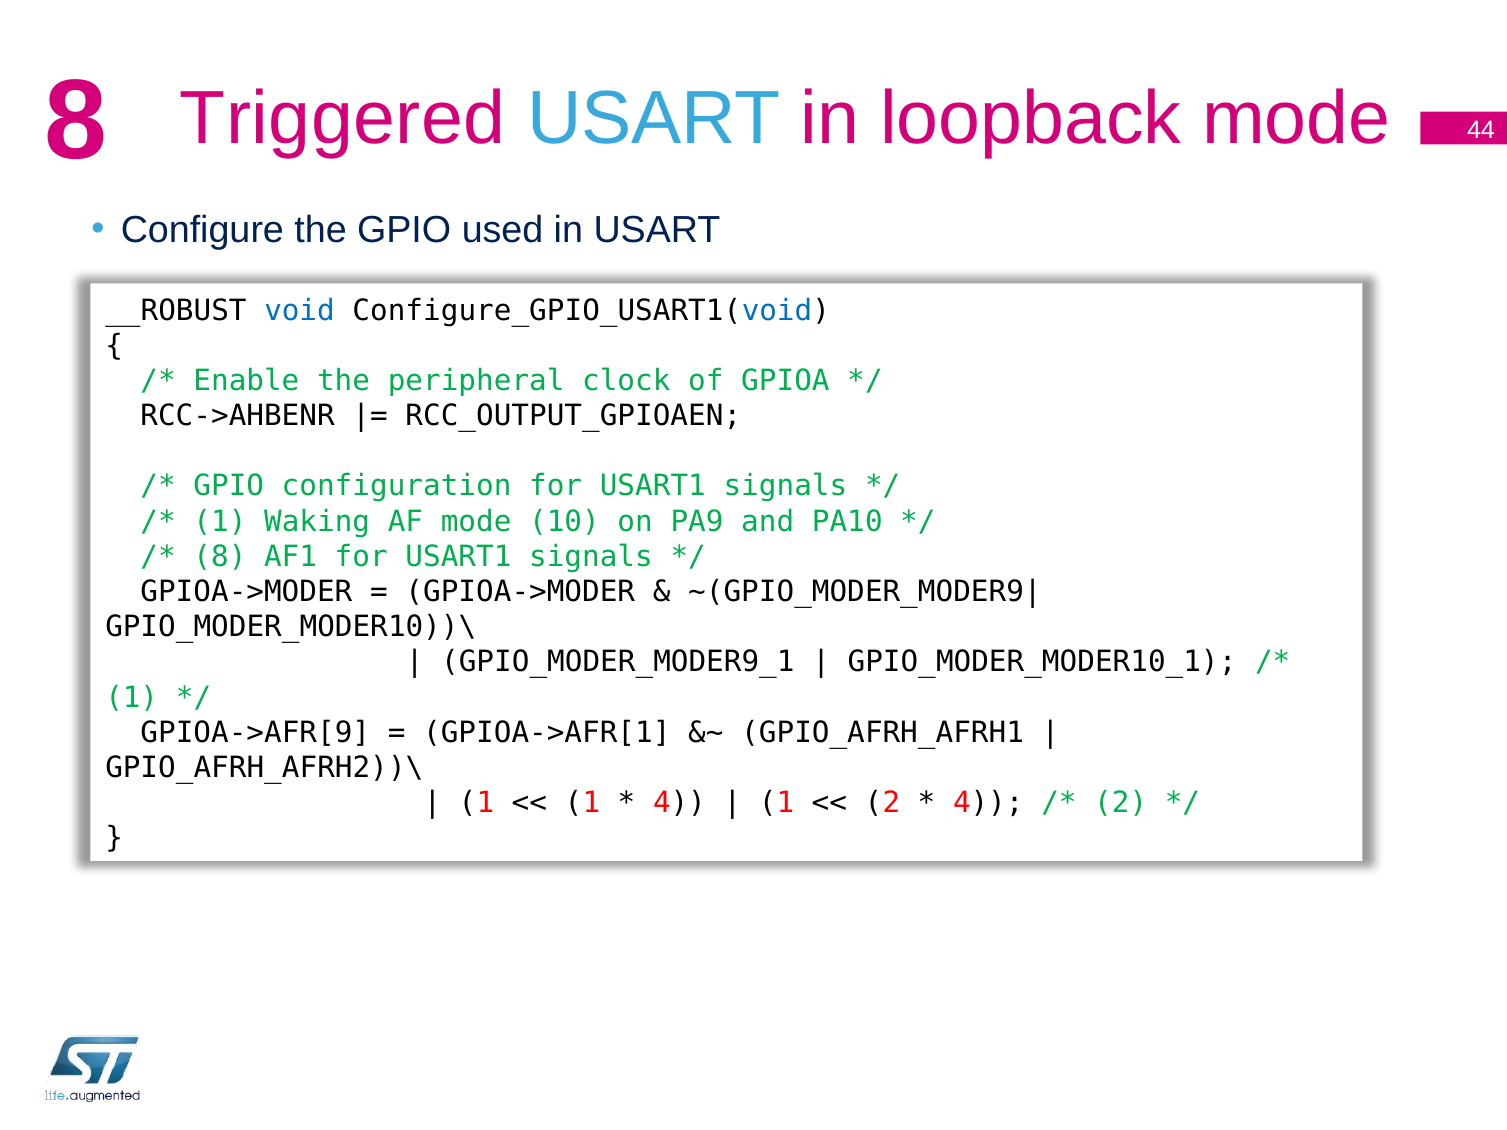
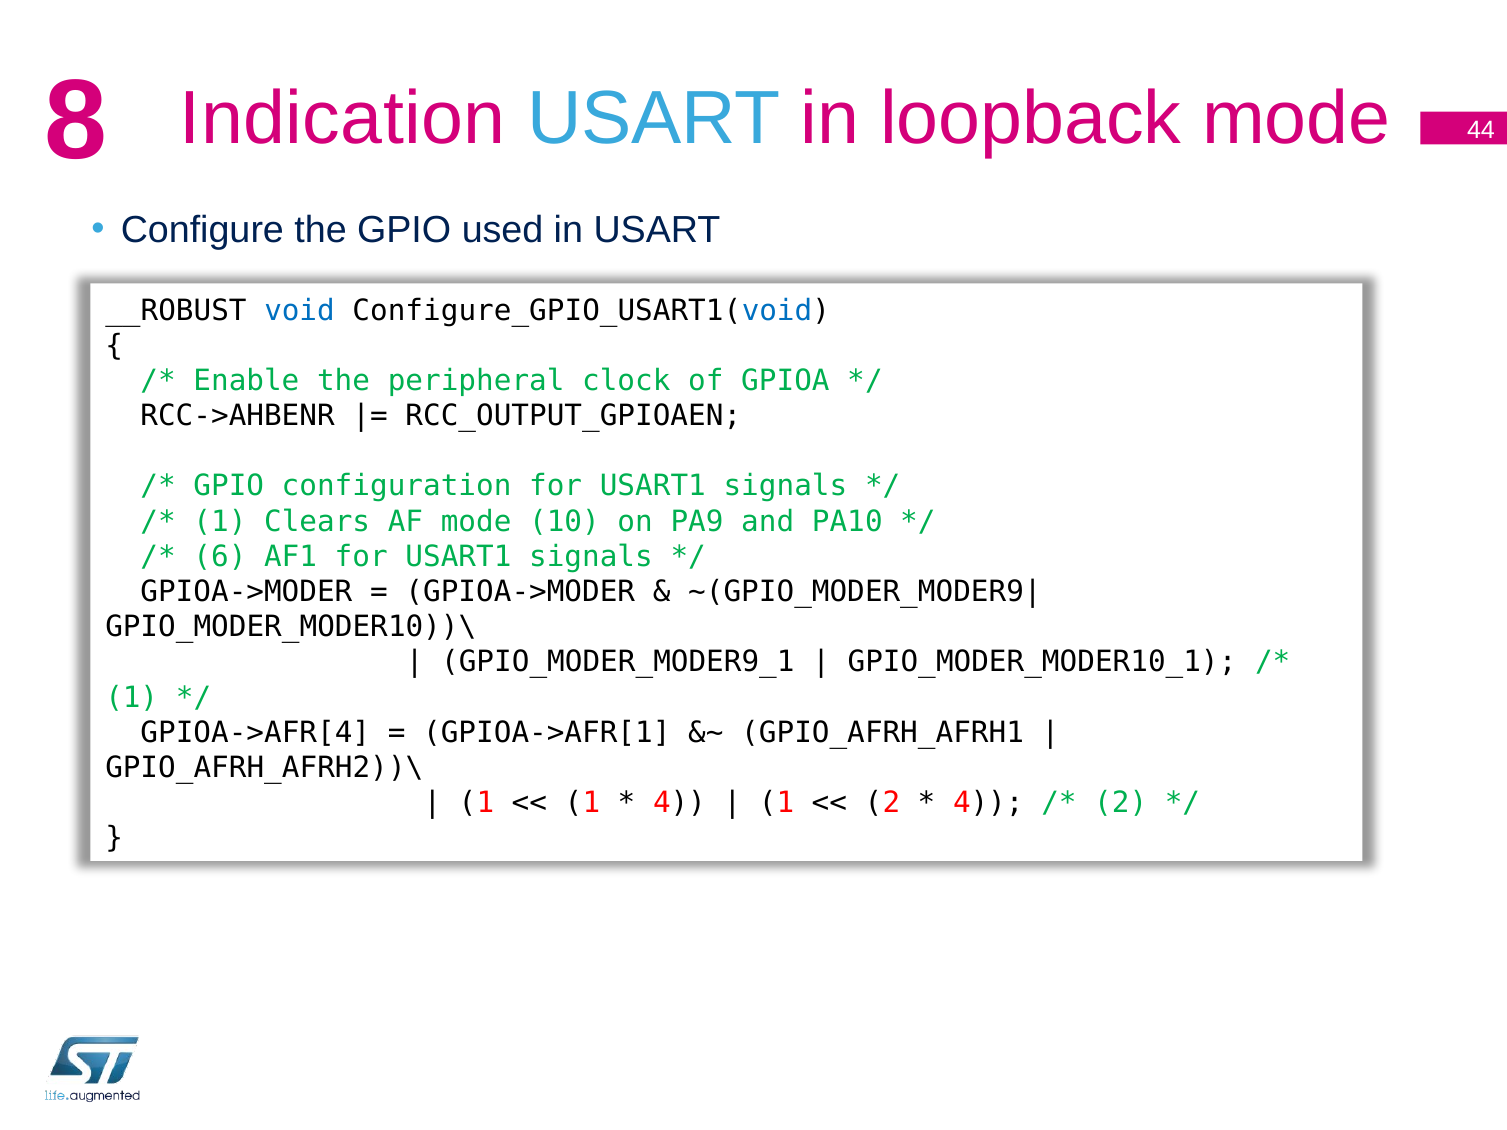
Triggered: Triggered -> Indication (343, 119)
Waking: Waking -> Clears (317, 522)
8: 8 -> 6 (220, 557)
GPIOA->AFR[9: GPIOA->AFR[9 -> GPIOA->AFR[4 (255, 733)
